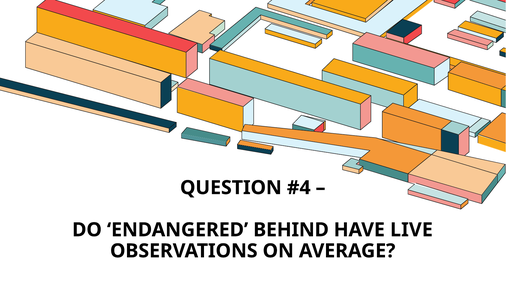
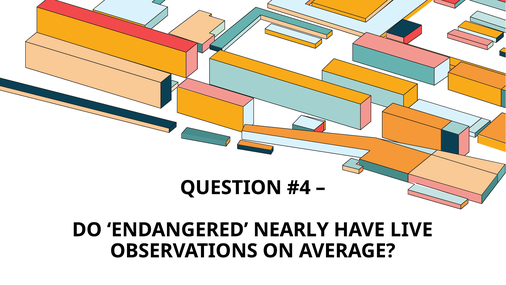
BEHIND: BEHIND -> NEARLY (291, 230)
